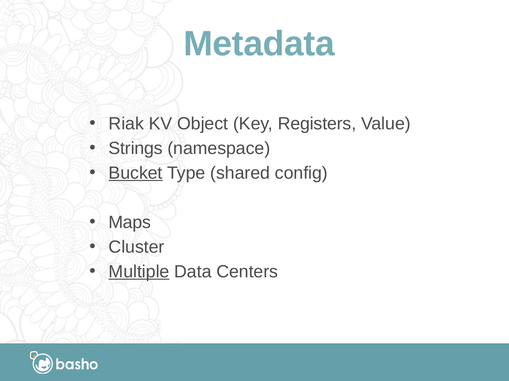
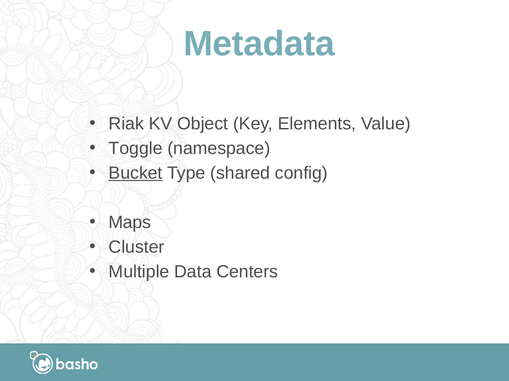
Registers: Registers -> Elements (317, 124)
Strings: Strings -> Toggle (136, 149)
Multiple underline: present -> none (139, 272)
